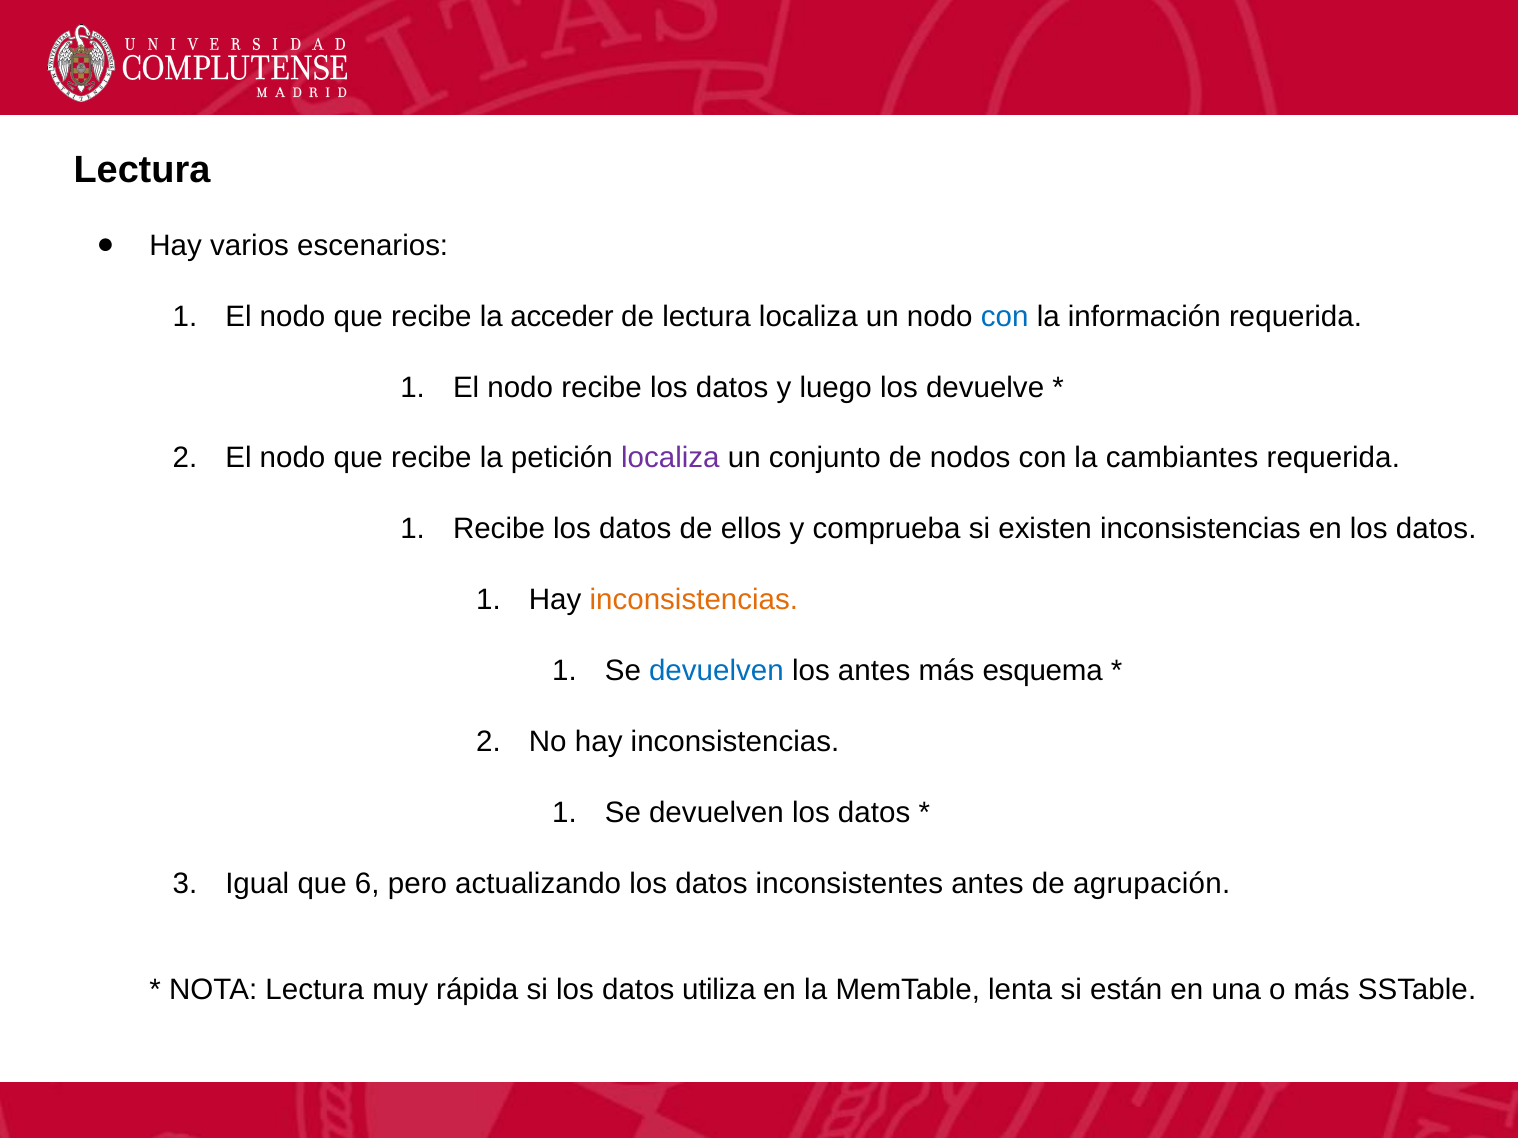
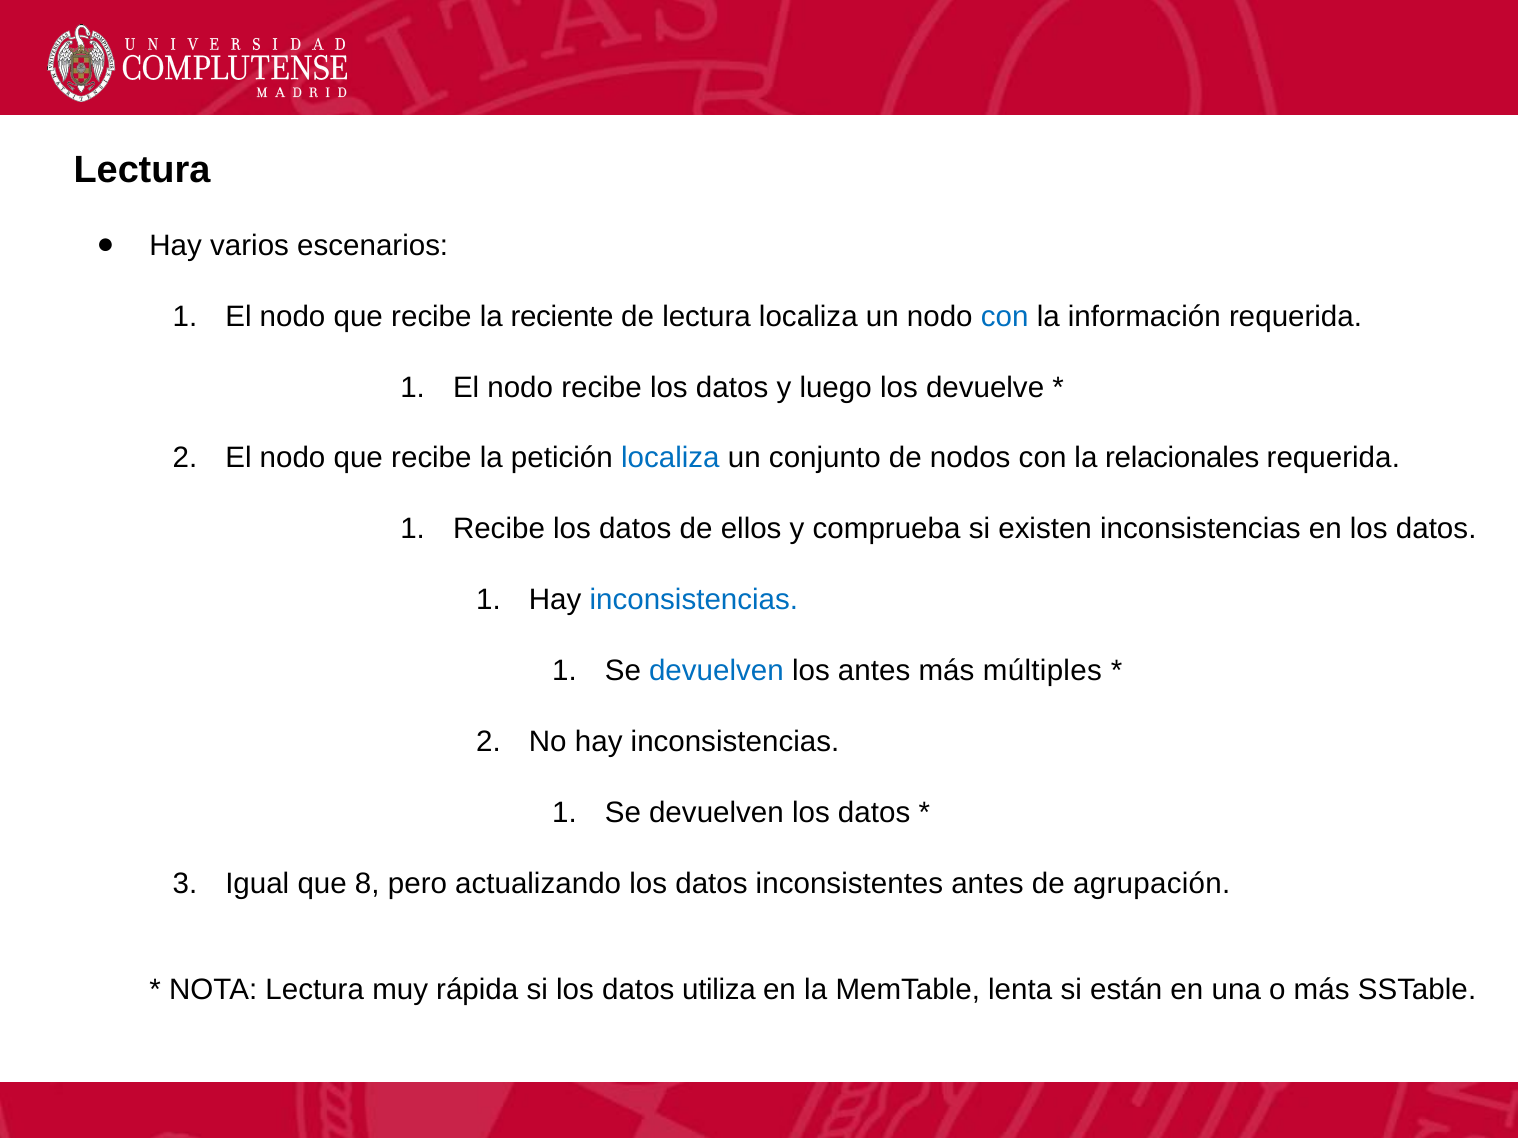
acceder: acceder -> reciente (562, 317)
localiza colour: purple -> blue (670, 458)
cambiantes: cambiantes -> relacionales (1182, 458)
inconsistencias colour: orange -> blue (694, 600)
esquema: esquema -> múltiples (1042, 671)
6: 6 -> 8 (367, 884)
